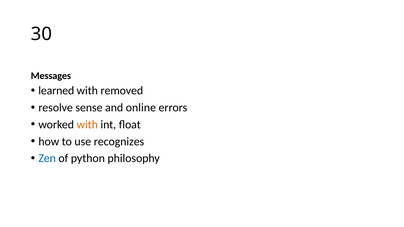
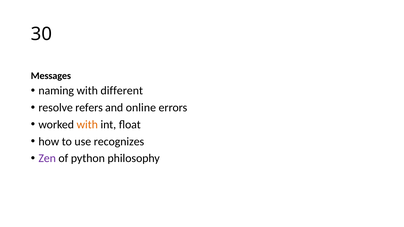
learned: learned -> naming (56, 91)
removed: removed -> different (122, 91)
sense: sense -> refers (89, 108)
Zen colour: blue -> purple (47, 159)
